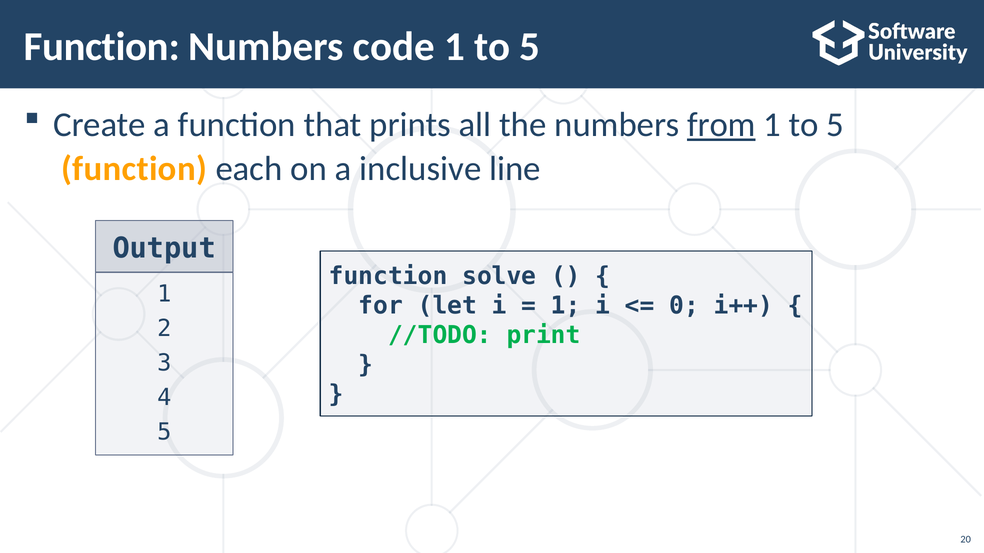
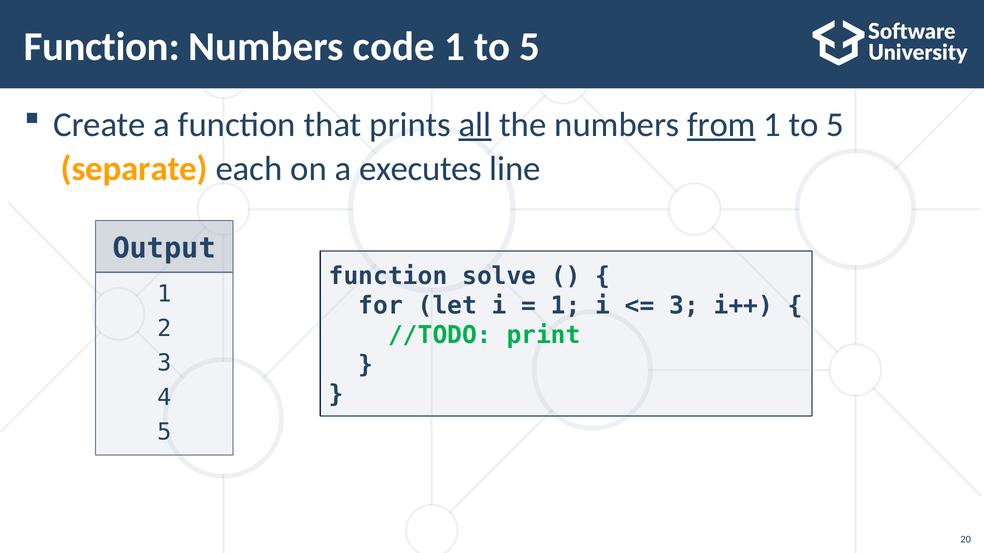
all underline: none -> present (475, 125)
function: function -> separate (134, 169)
inclusive: inclusive -> executes (421, 169)
0: 0 -> 3 (684, 306)
